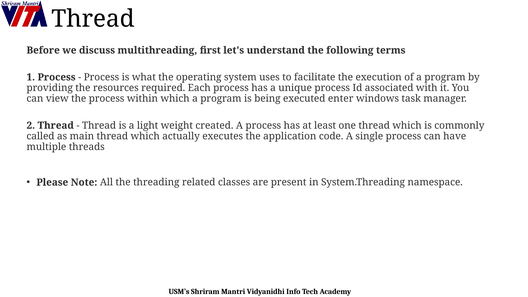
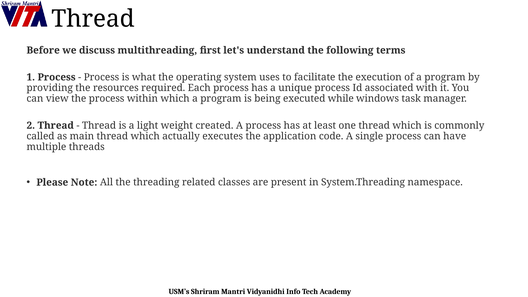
enter: enter -> while (341, 99)
